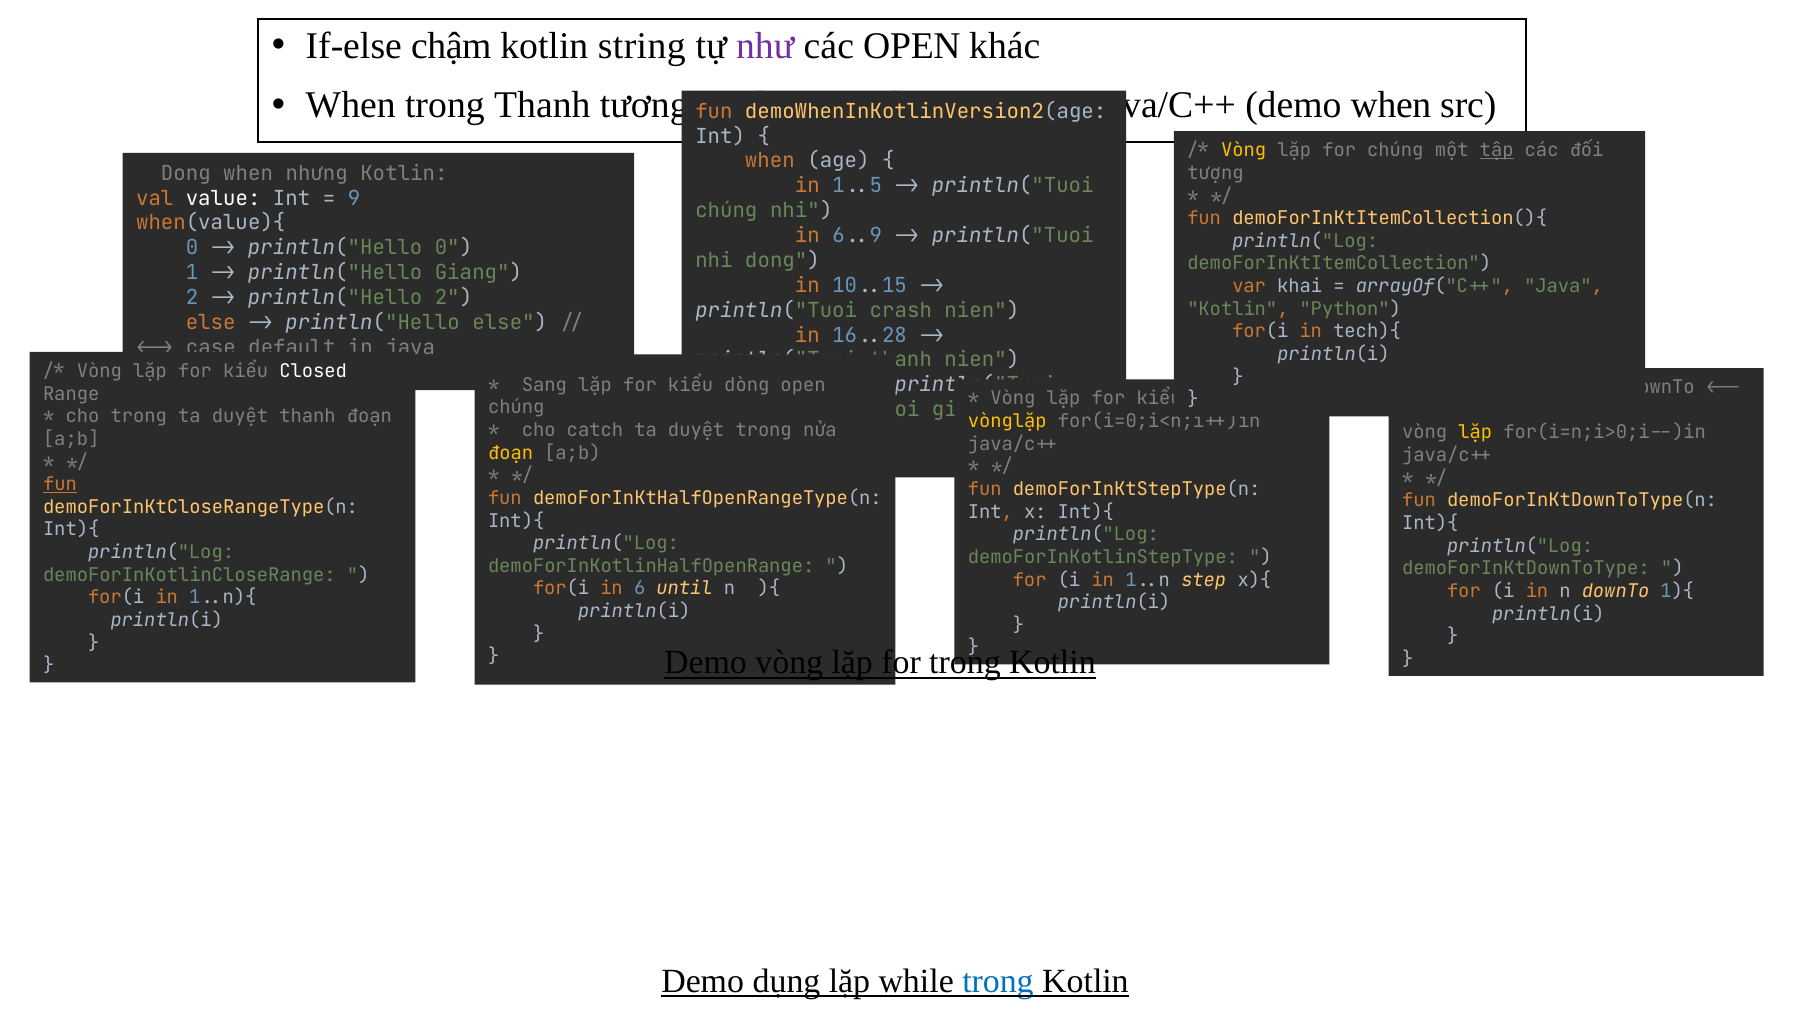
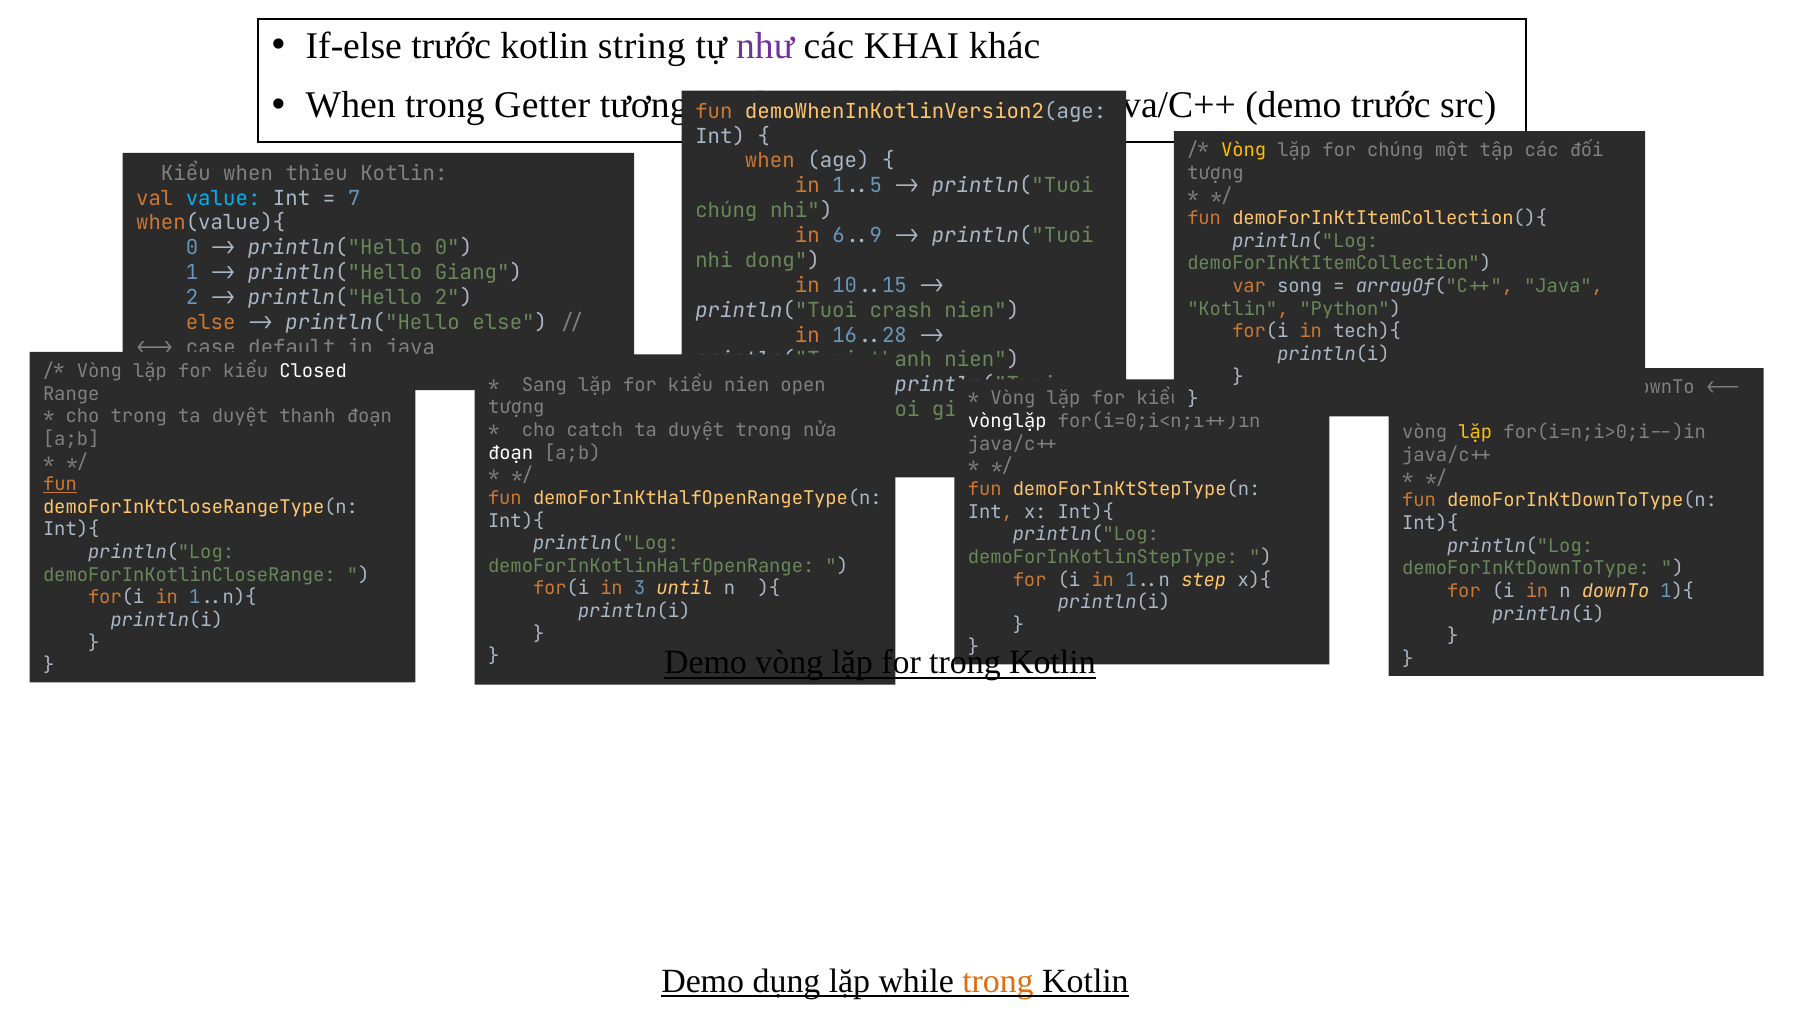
If-else chậm: chậm -> trước (451, 46)
các OPEN: OPEN -> KHAI (912, 46)
trong Thanh: Thanh -> Getter (542, 106)
demo when: when -> trước (1391, 106)
tập underline: present -> none (1497, 151)
//Dong: //Dong -> //Kiểu (173, 173)
nhưng: nhưng -> thieu (317, 173)
value colour: white -> light blue (223, 198)
9: 9 -> 7 (354, 198)
khai: khai -> song (1300, 286)
kiểu dòng: dòng -> nien (747, 385)
chúng: chúng -> tượng (516, 408)
vònglặp colour: yellow -> white (1007, 421)
đoạn colour: yellow -> white (511, 453)
6: 6 -> 3 (640, 589)
trong colour: blue -> orange (998, 981)
